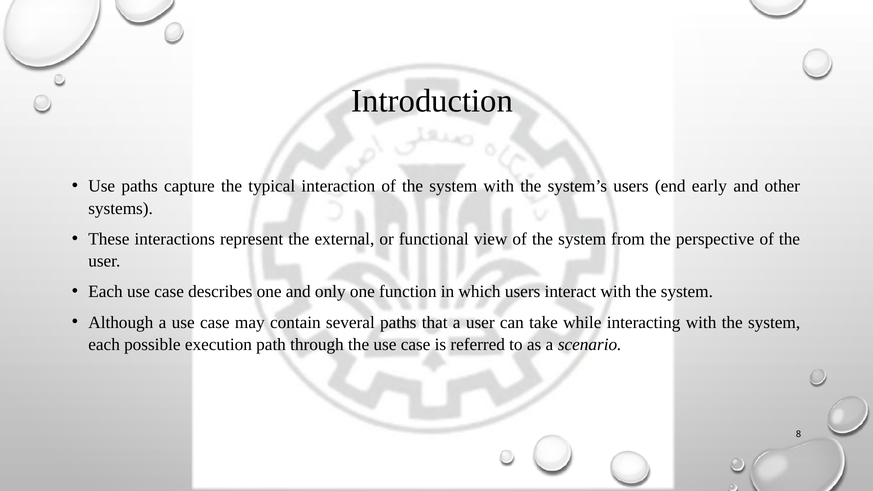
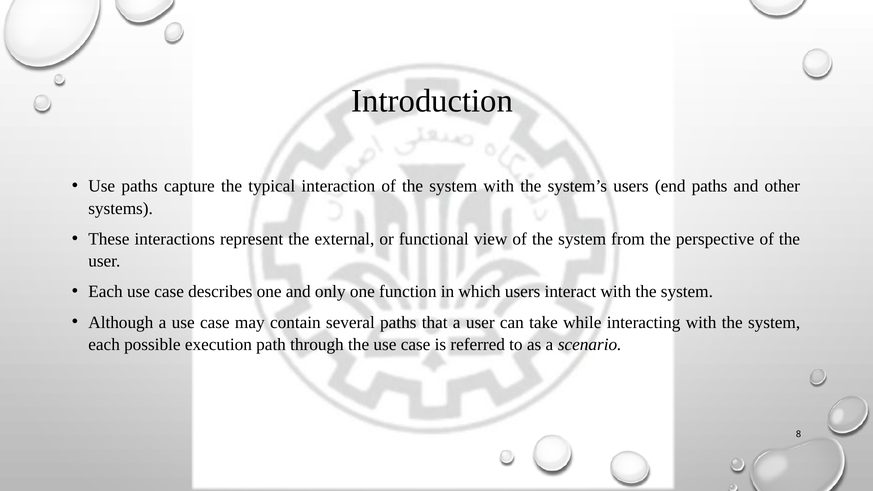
end early: early -> paths (710, 186)
